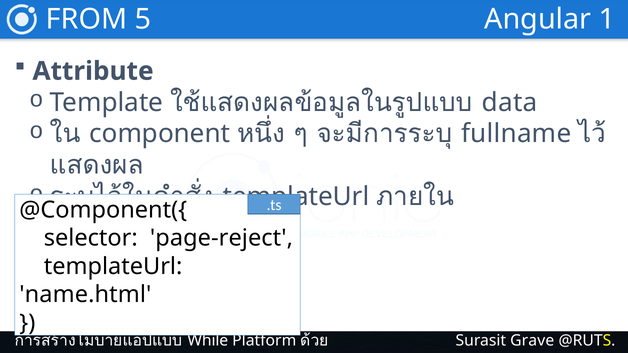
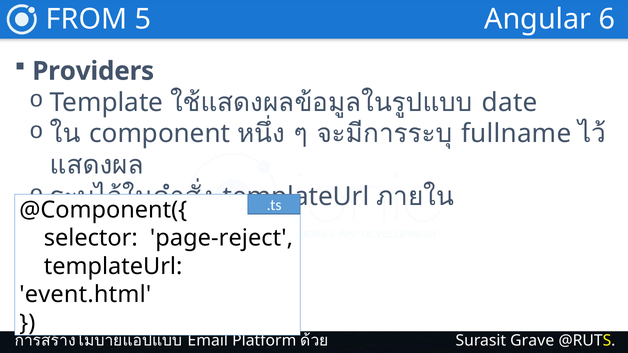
1: 1 -> 6 (607, 19)
Attribute: Attribute -> Providers (93, 71)
data: data -> date (510, 103)
name.html: name.html -> event.html (85, 295)
While: While -> Email (208, 341)
